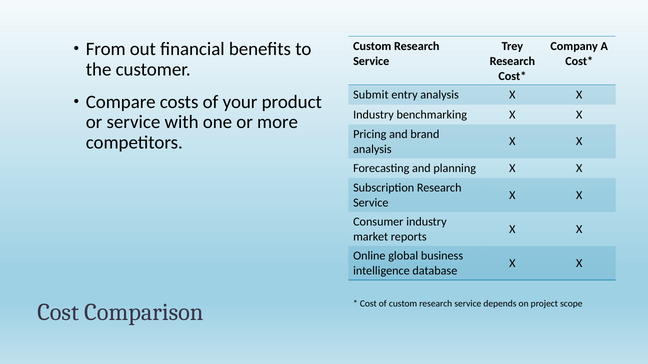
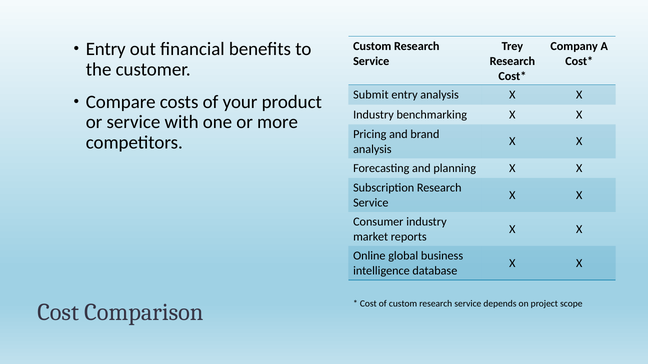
From: From -> Entry (106, 49)
